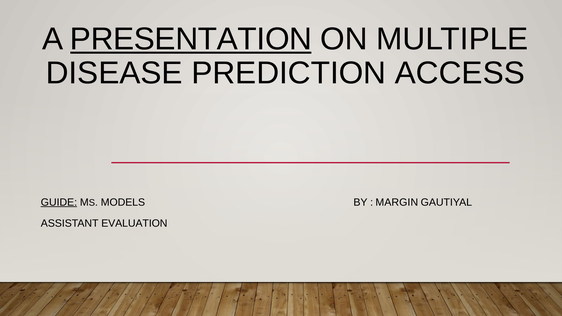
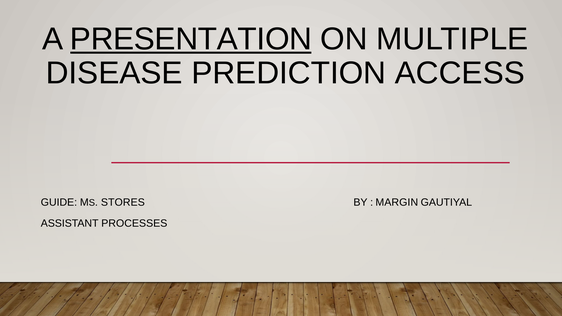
GUIDE underline: present -> none (59, 202)
MODELS: MODELS -> STORES (123, 202)
EVALUATION: EVALUATION -> PROCESSES (134, 223)
